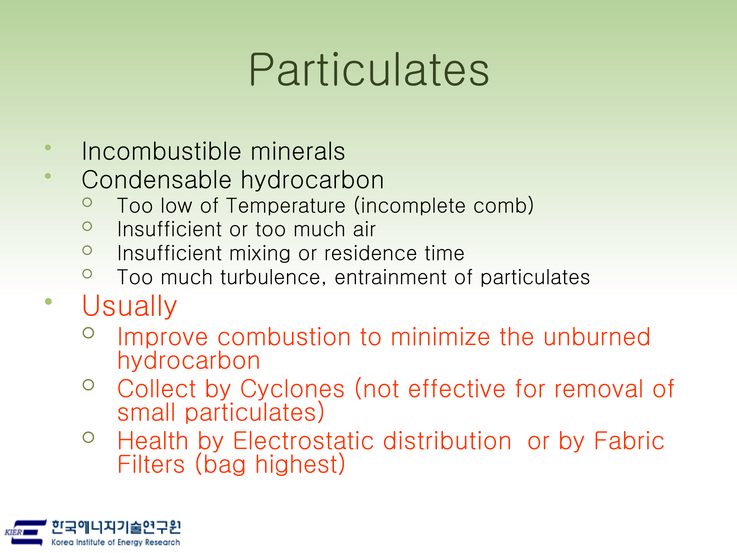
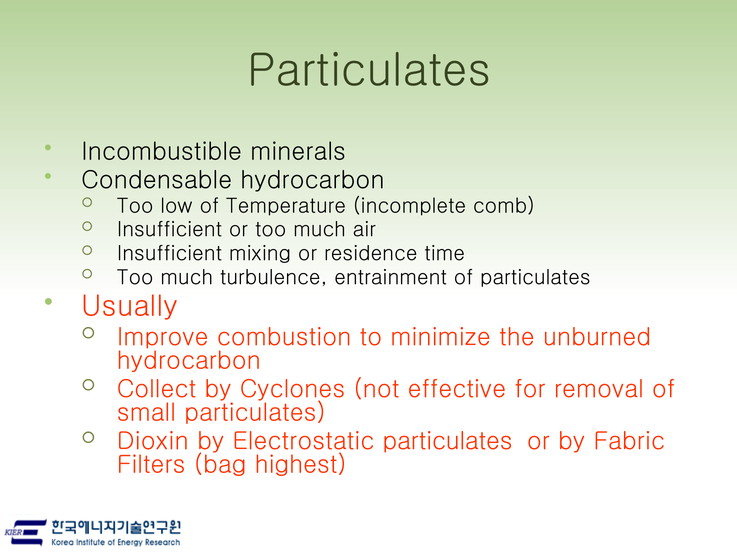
Health: Health -> Dioxin (153, 441)
Electrostatic distribution: distribution -> particulates (448, 441)
